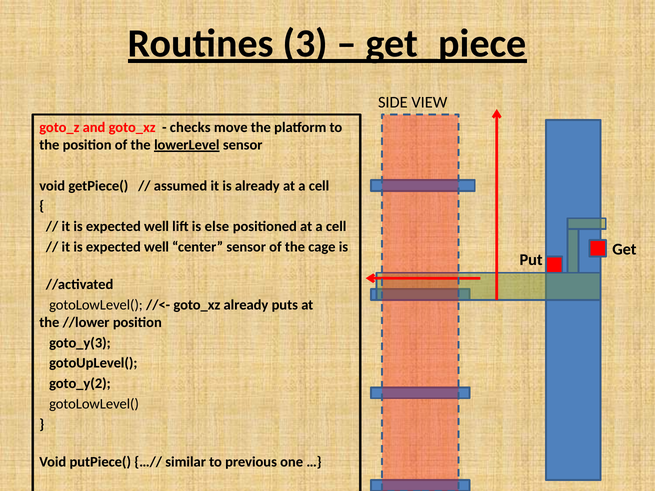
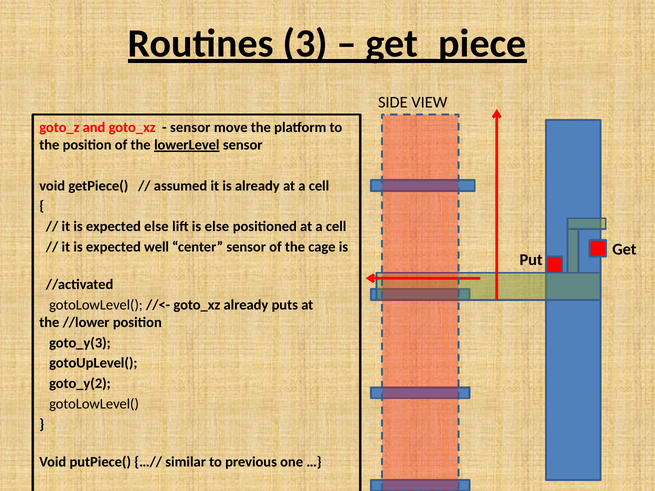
checks: checks -> sensor (190, 128)
well: well -> else (156, 227)
